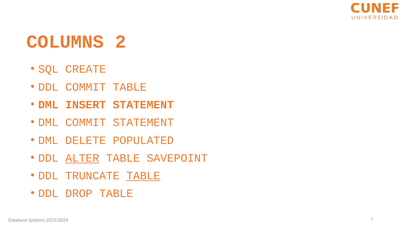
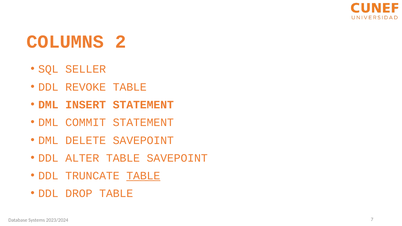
CREATE: CREATE -> SELLER (86, 69)
DDL COMMIT: COMMIT -> REVOKE (86, 87)
DELETE POPULATED: POPULATED -> SAVEPOINT (143, 140)
ALTER underline: present -> none (82, 158)
